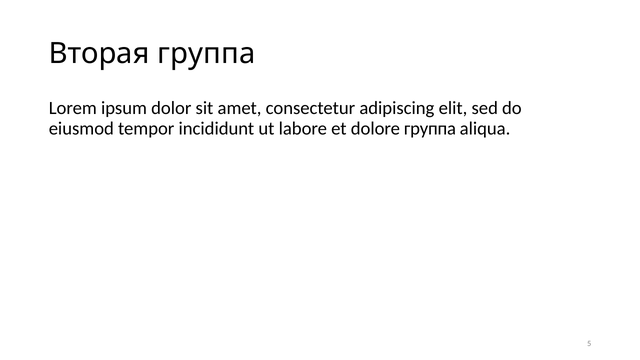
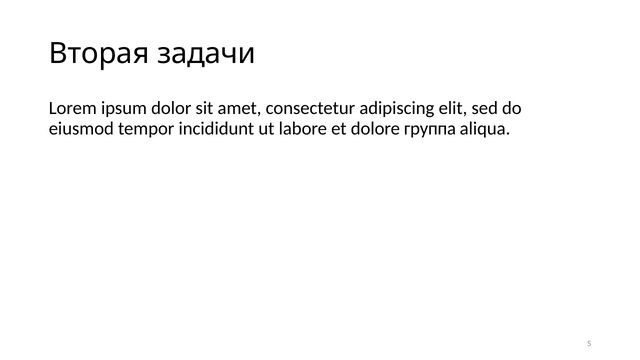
Вторая группа: группа -> задачи (207, 54)
